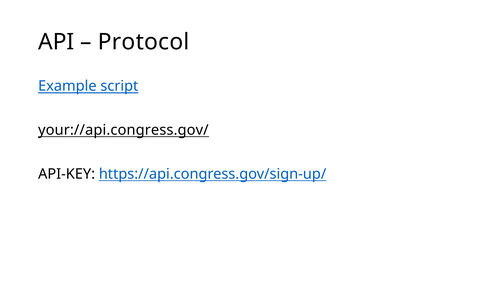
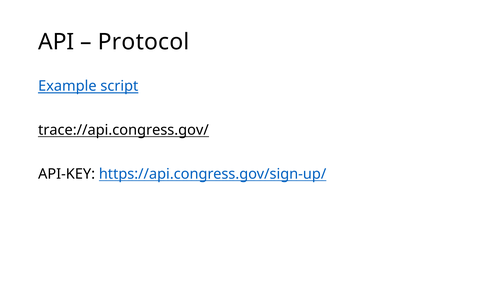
your://api.congress.gov/: your://api.congress.gov/ -> trace://api.congress.gov/ (123, 130)
